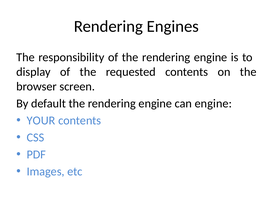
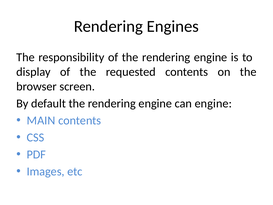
YOUR: YOUR -> MAIN (41, 120)
